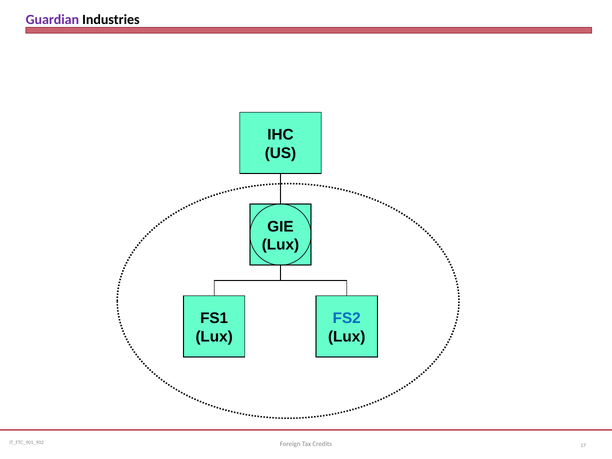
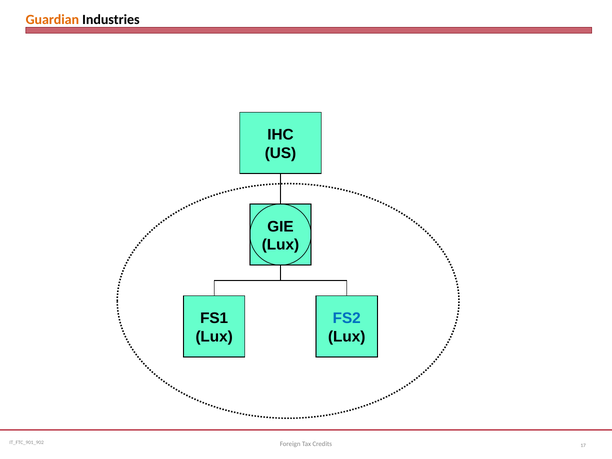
Guardian colour: purple -> orange (52, 20)
